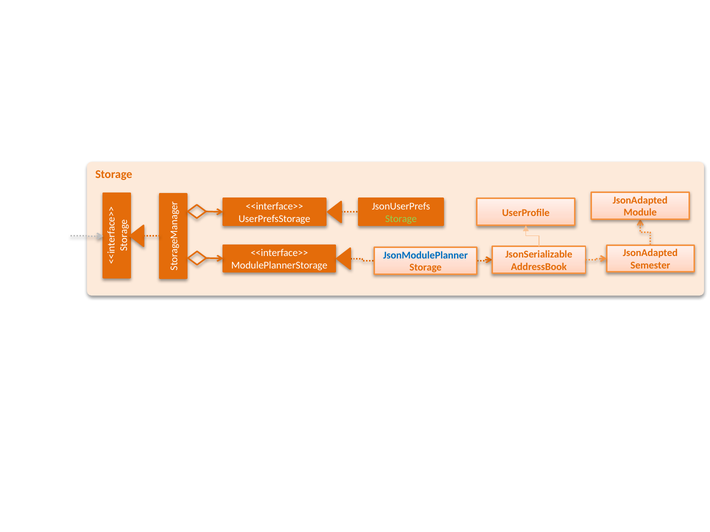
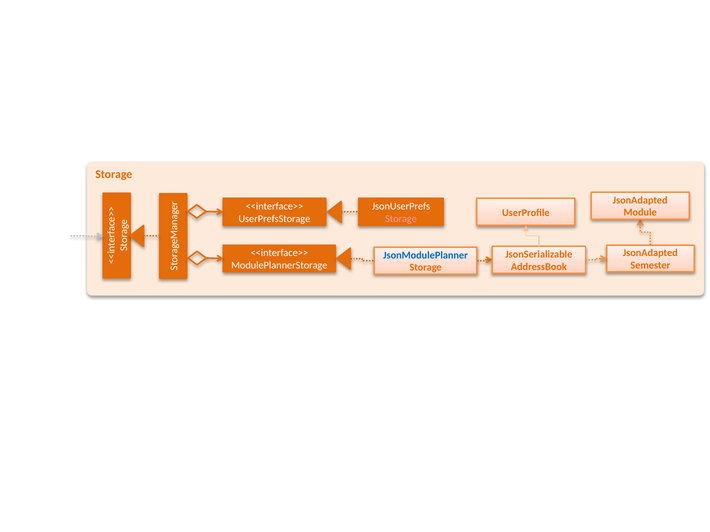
Storage colour: light green -> pink (401, 219)
